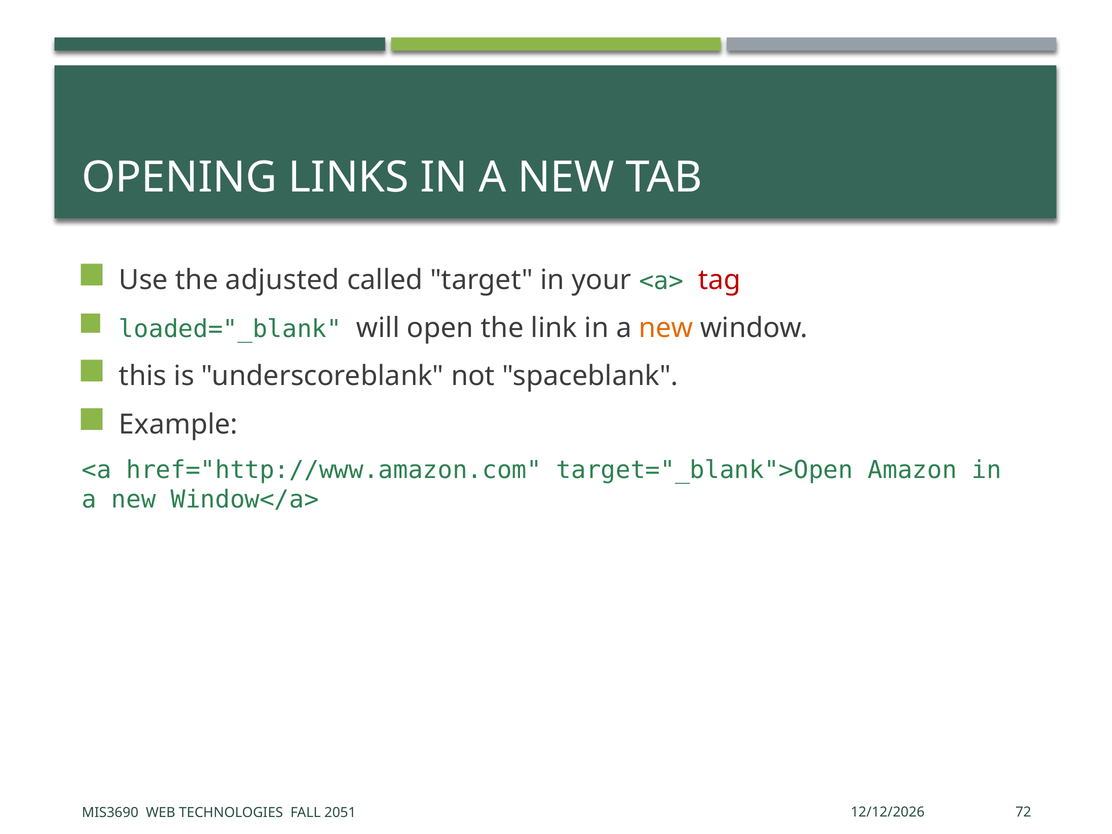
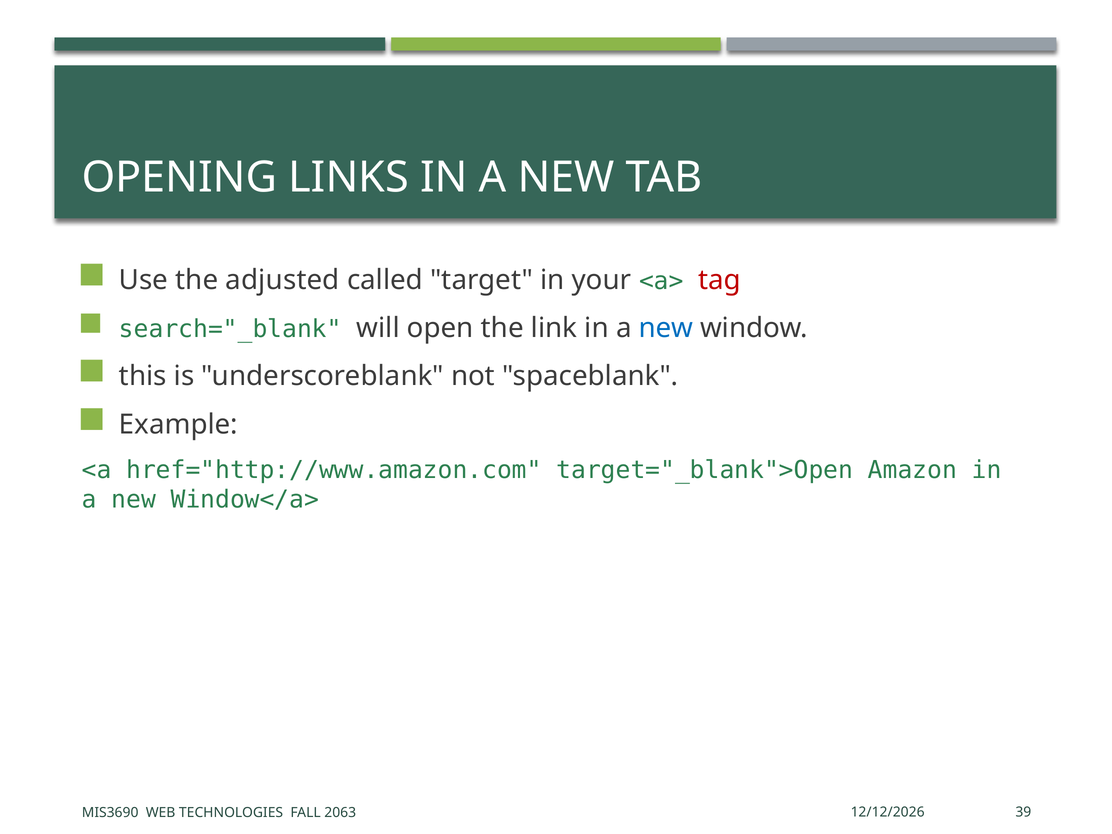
loaded="_blank: loaded="_blank -> search="_blank (230, 329)
new colour: orange -> blue (666, 328)
72: 72 -> 39 (1023, 812)
2051: 2051 -> 2063 (340, 813)
